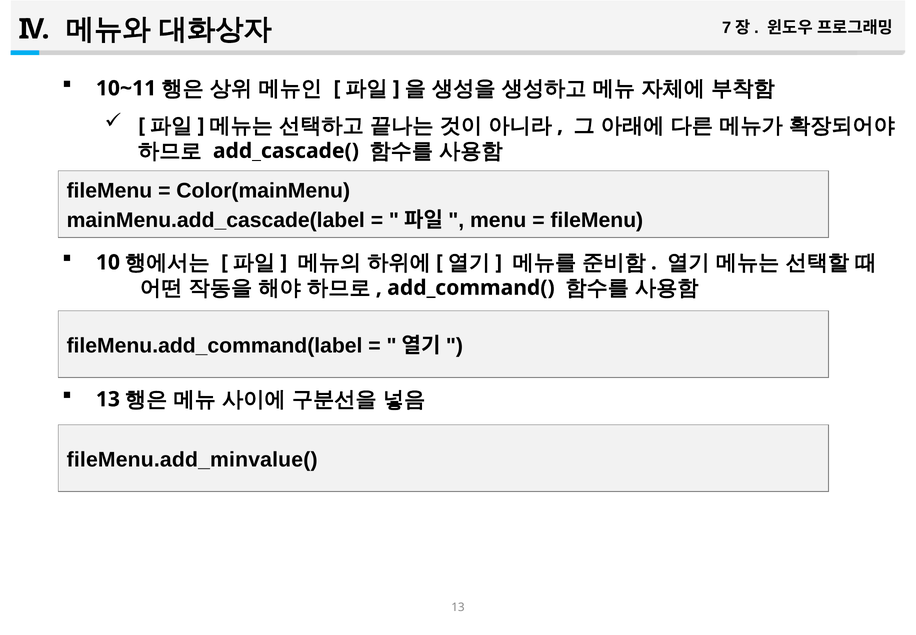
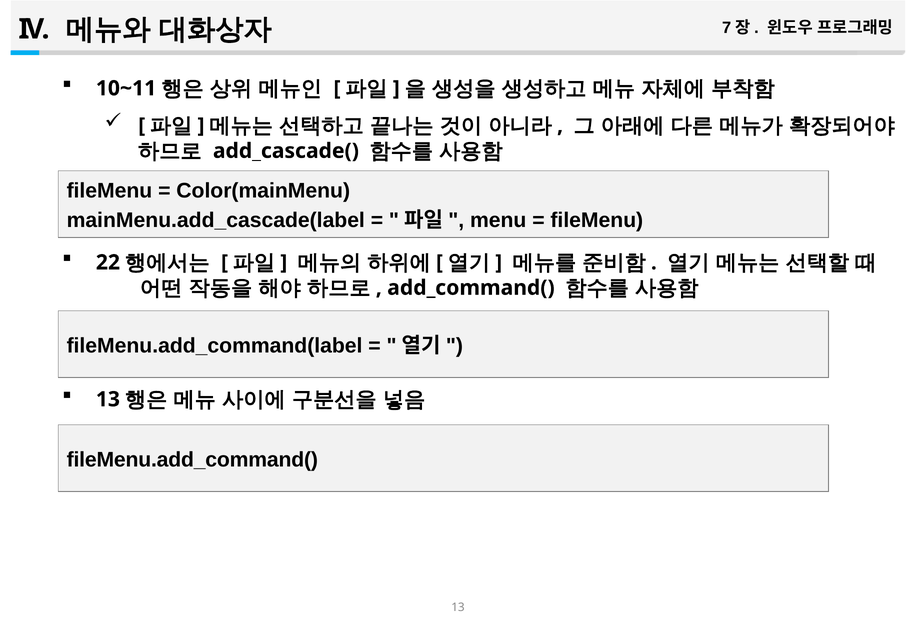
10: 10 -> 22 (108, 262)
fileMenu.add_minvalue(: fileMenu.add_minvalue( -> fileMenu.add_command( (192, 459)
